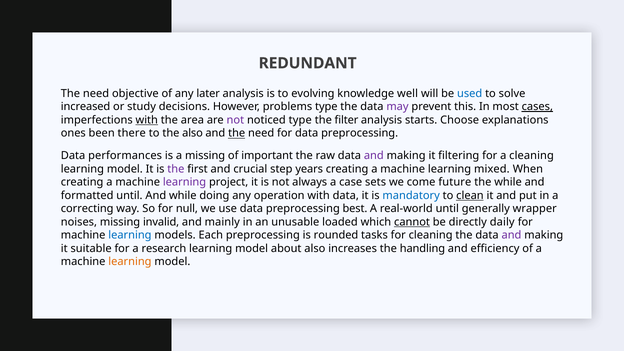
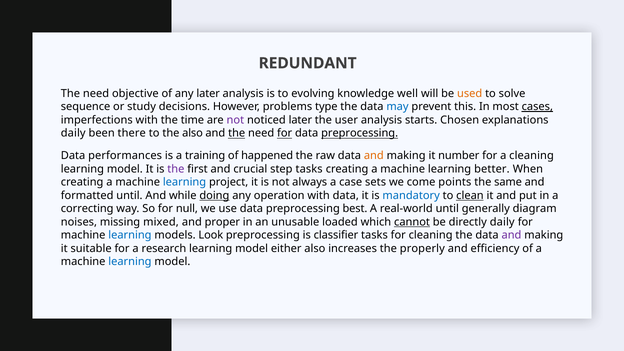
used colour: blue -> orange (470, 94)
increased: increased -> sequence (86, 107)
may colour: purple -> blue (397, 107)
with underline: present -> none (147, 120)
area: area -> time (192, 120)
noticed type: type -> later (300, 120)
filter: filter -> user (346, 120)
Choose: Choose -> Chosen (460, 120)
ones: ones -> daily (73, 133)
for underline: none -> present (285, 133)
preprocessing underline: none -> present (360, 133)
a missing: missing -> training (205, 156)
important: important -> happened (267, 156)
and colour: purple -> orange (374, 156)
filtering: filtering -> number (459, 156)
step years: years -> tasks (309, 169)
mixed: mixed -> better (492, 169)
learning colour: purple -> blue (185, 182)
future: future -> points (455, 182)
the while: while -> same (508, 182)
doing underline: none -> present (214, 196)
wrapper: wrapper -> diagram (535, 209)
invalid: invalid -> mixed (161, 222)
mainly: mainly -> proper (222, 222)
Each: Each -> Look (211, 235)
rounded: rounded -> classifier (336, 235)
about: about -> either (286, 249)
handling: handling -> properly (422, 249)
learning colour: orange -> blue (130, 262)
